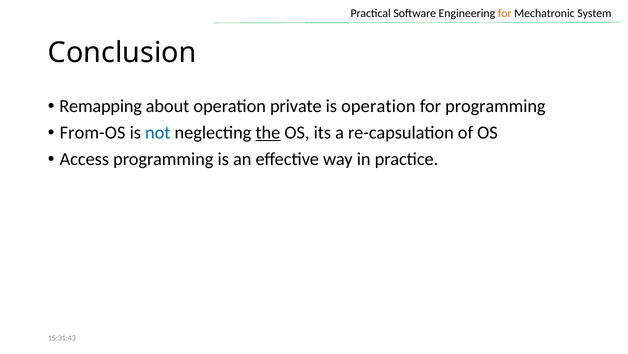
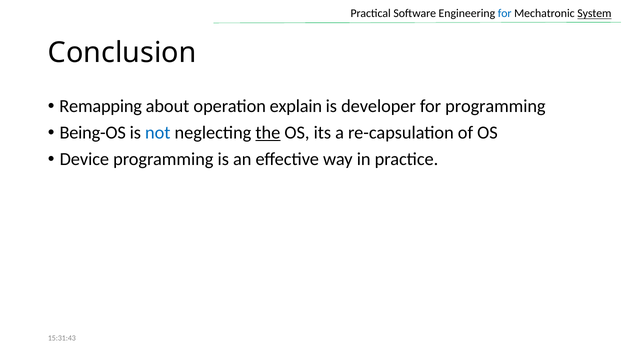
for colour: orange -> blue (505, 14)
System underline: none -> present (594, 14)
private: private -> explain (296, 106)
is operation: operation -> developer (378, 106)
From-OS: From-OS -> Being-OS (93, 133)
Access: Access -> Device (84, 159)
